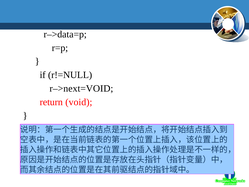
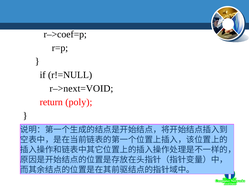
r–>data=p: r–>data=p -> r–>coef=p (65, 34)
void: void -> poly (79, 102)
